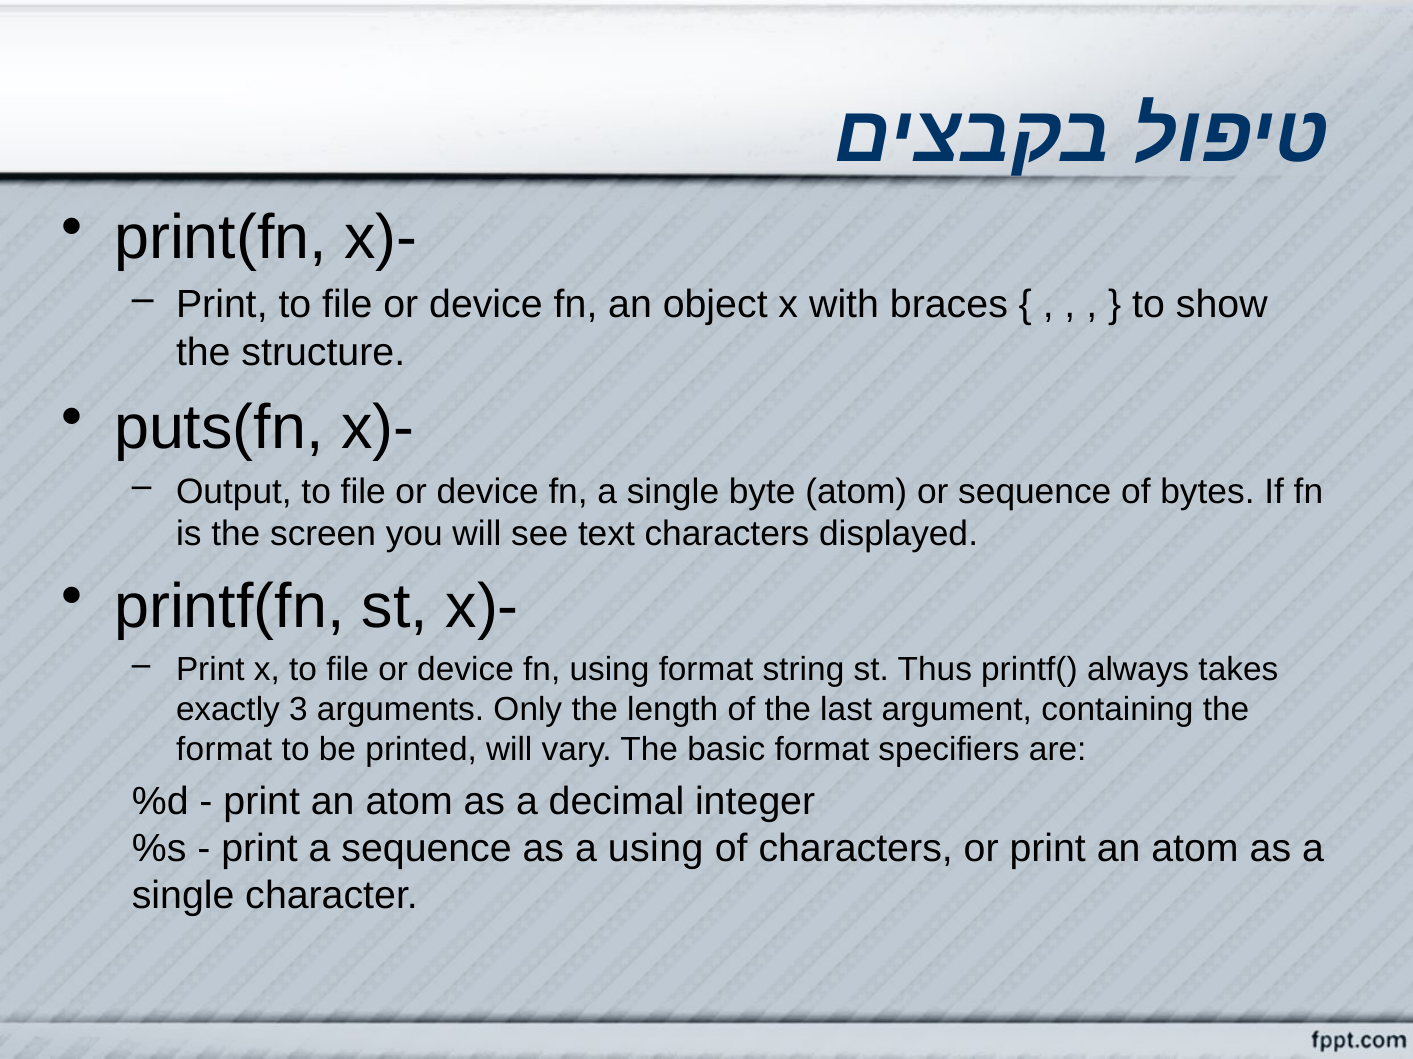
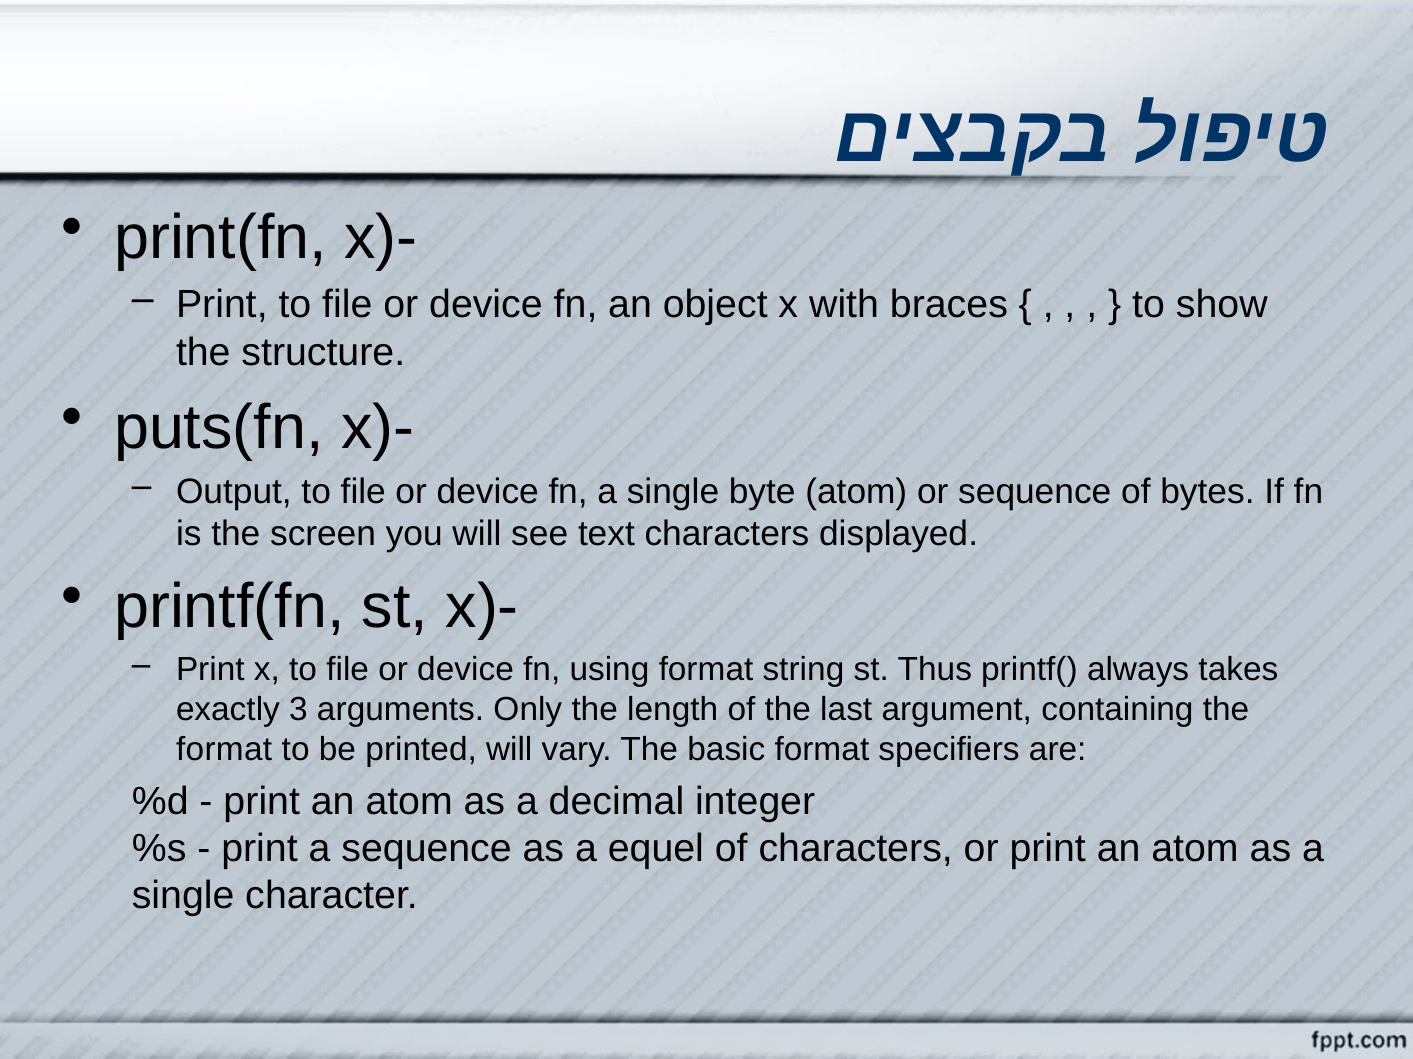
a using: using -> equel (656, 849)
